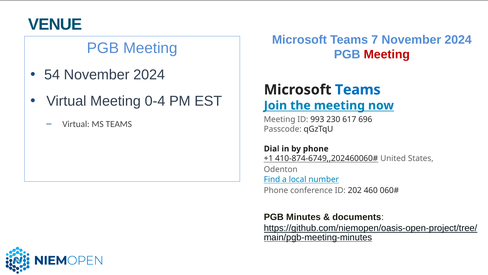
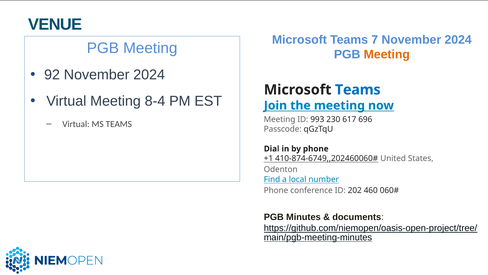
Meeting colour: red -> orange (387, 54)
54: 54 -> 92 (52, 75)
0-4: 0-4 -> 8-4 (155, 101)
